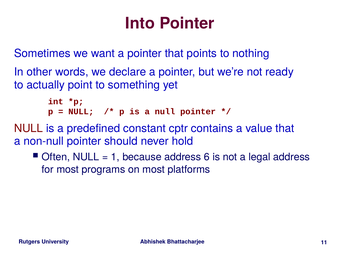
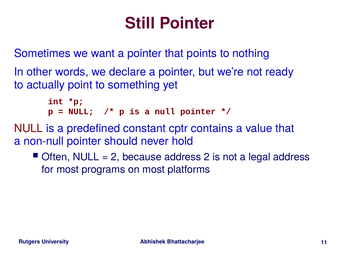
Into: Into -> Still (140, 23)
1: 1 -> 2 (115, 157)
address 6: 6 -> 2 (207, 157)
